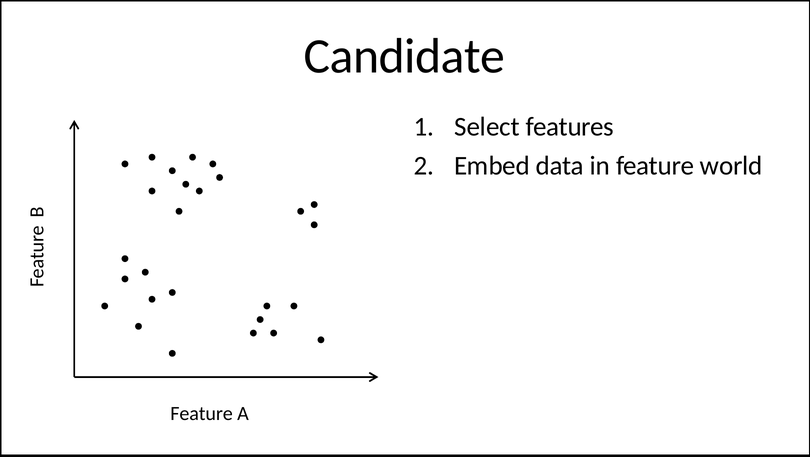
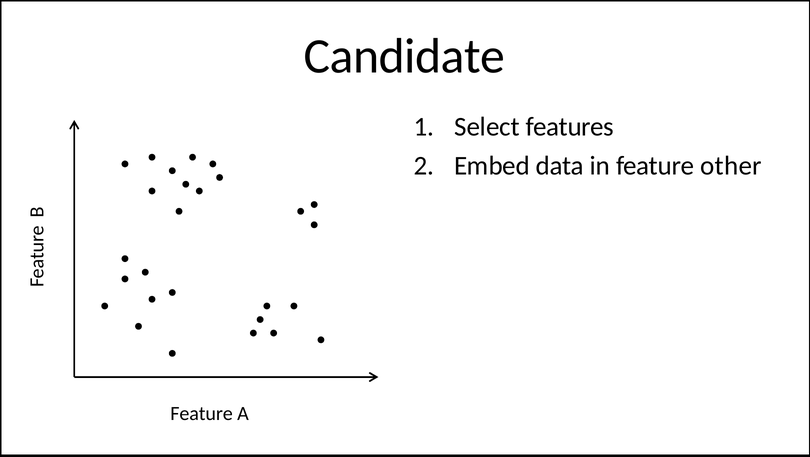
world: world -> other (731, 166)
